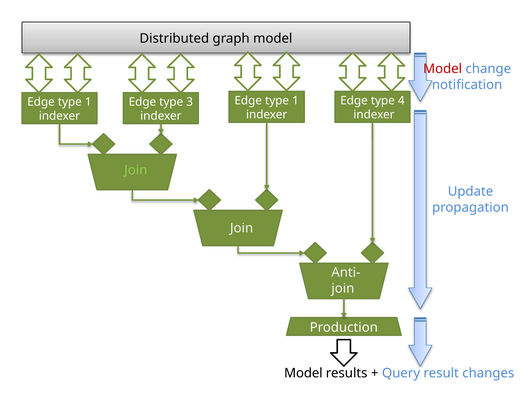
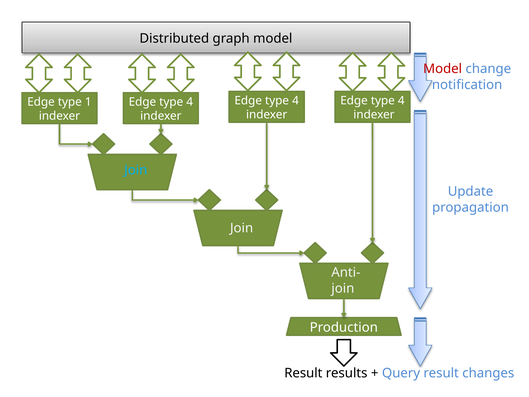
1: 1 -> 4 (295, 101)
3: 3 -> 4 (190, 102)
Join colour: light green -> light blue (136, 170)
Model: Model -> Result (303, 373)
